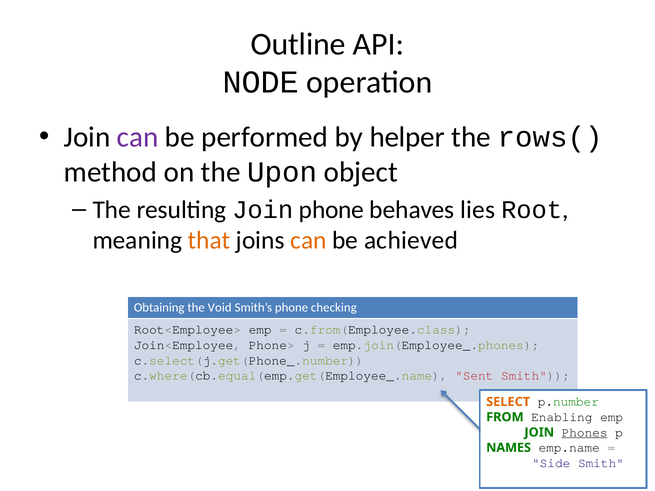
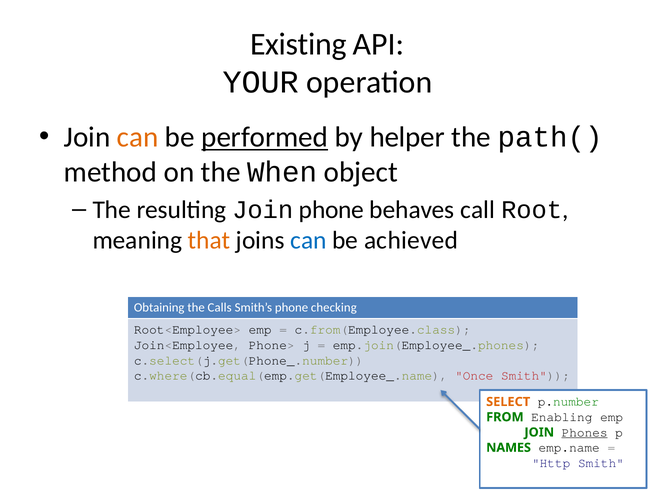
Outline: Outline -> Existing (298, 44)
NODE: NODE -> YOUR (261, 82)
can colour: purple -> orange (138, 137)
performed underline: none -> present (265, 137)
rows(: rows( -> path( (550, 137)
Upon: Upon -> When (282, 172)
lies: lies -> call (478, 210)
can colour: orange -> blue (308, 241)
Void: Void -> Calls (220, 308)
Sent: Sent -> Once (474, 376)
Side: Side -> Http (551, 463)
